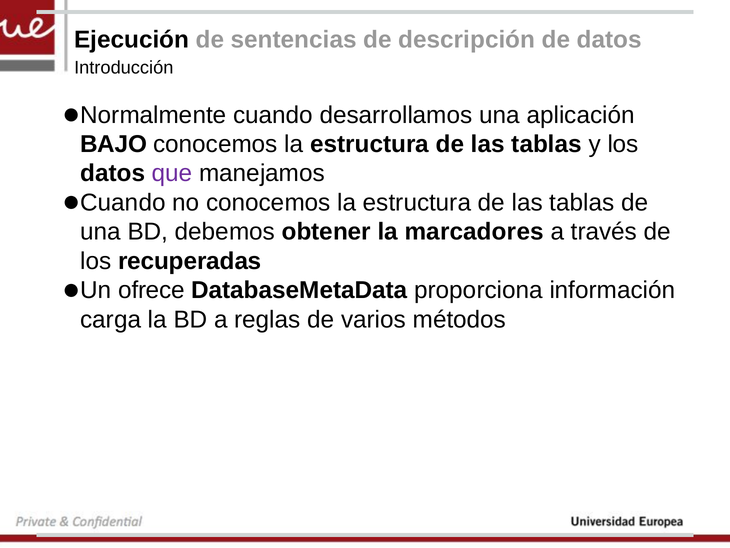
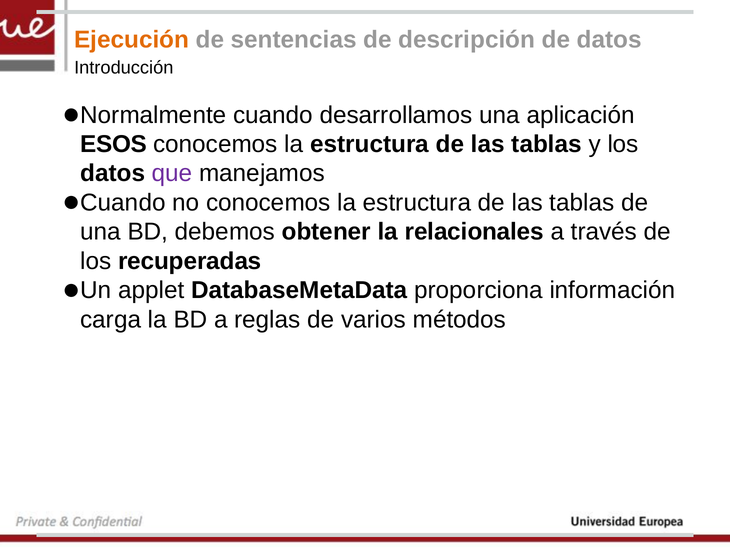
Ejecución colour: black -> orange (132, 40)
BAJO: BAJO -> ESOS (114, 144)
marcadores: marcadores -> relacionales (474, 232)
ofrece: ofrece -> applet (151, 290)
